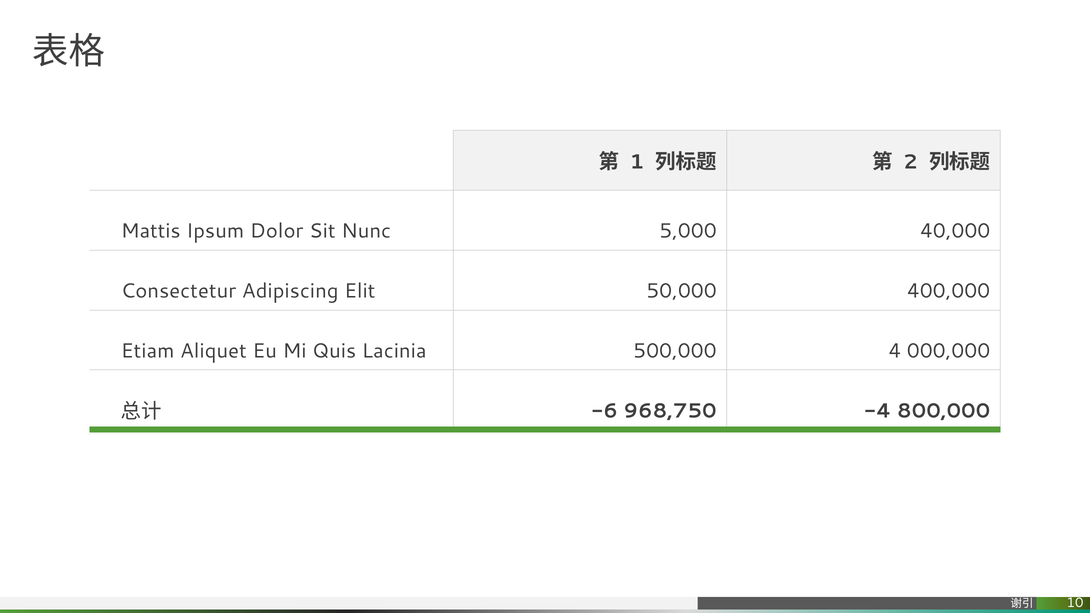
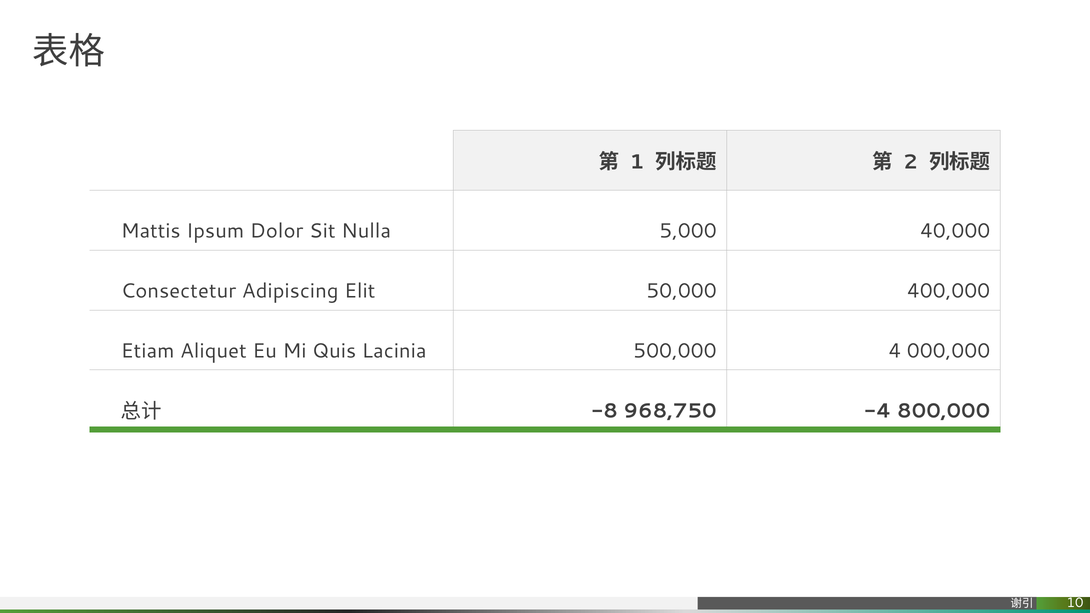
Nunc: Nunc -> Nulla (366, 231)
-6: -6 -> -8 (605, 411)
